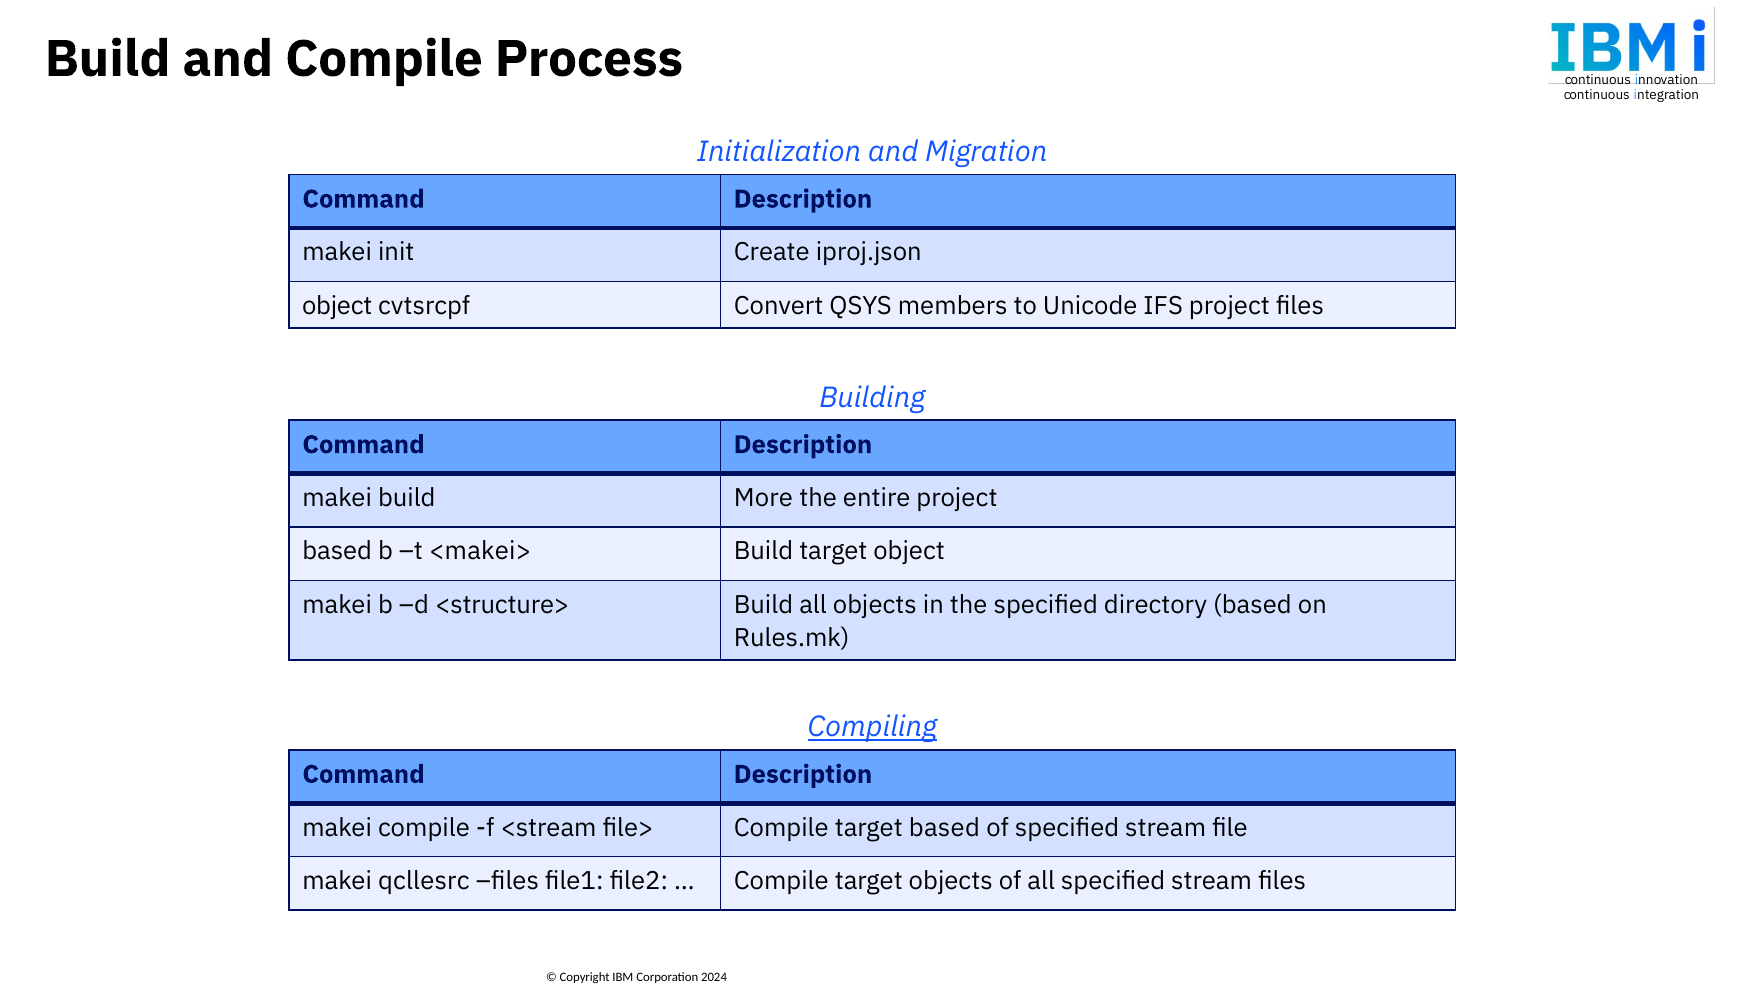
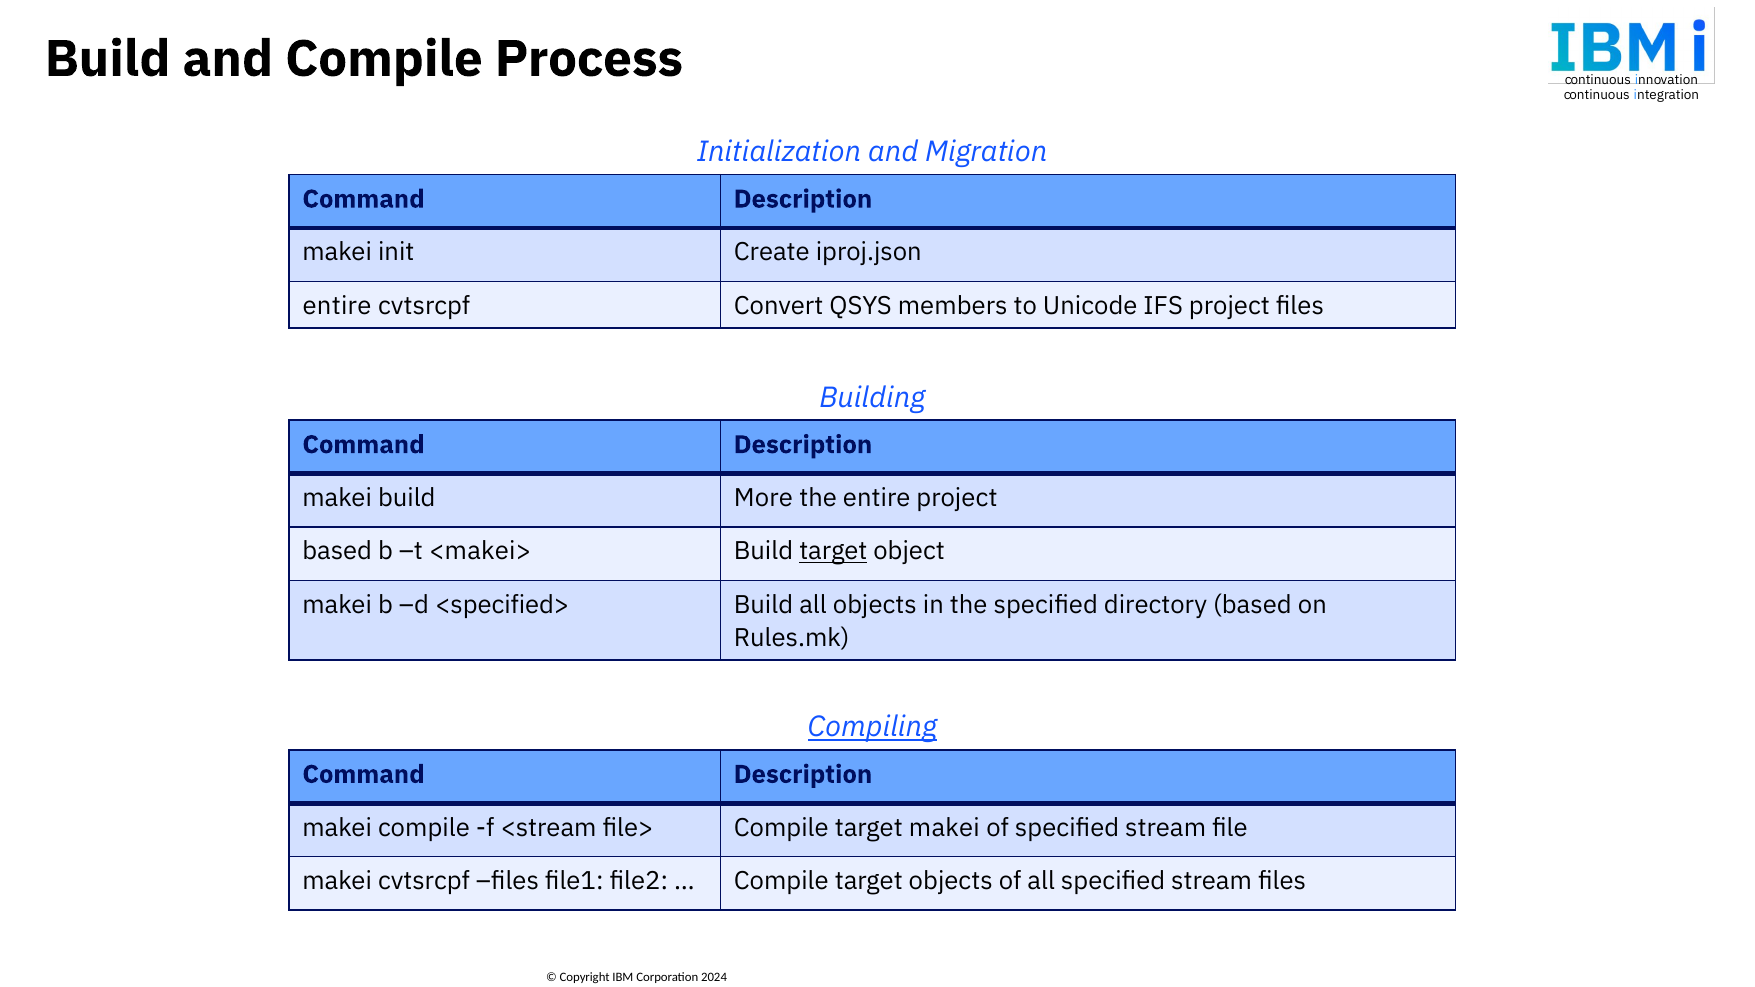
object: object -> entire (337, 306)
target underline: none -> present (833, 552)
<structure>: <structure> -> <specified> (502, 605)
target based: based -> makei (944, 828)
makei qcllesrc: qcllesrc -> cvtsrcpf (424, 881)
